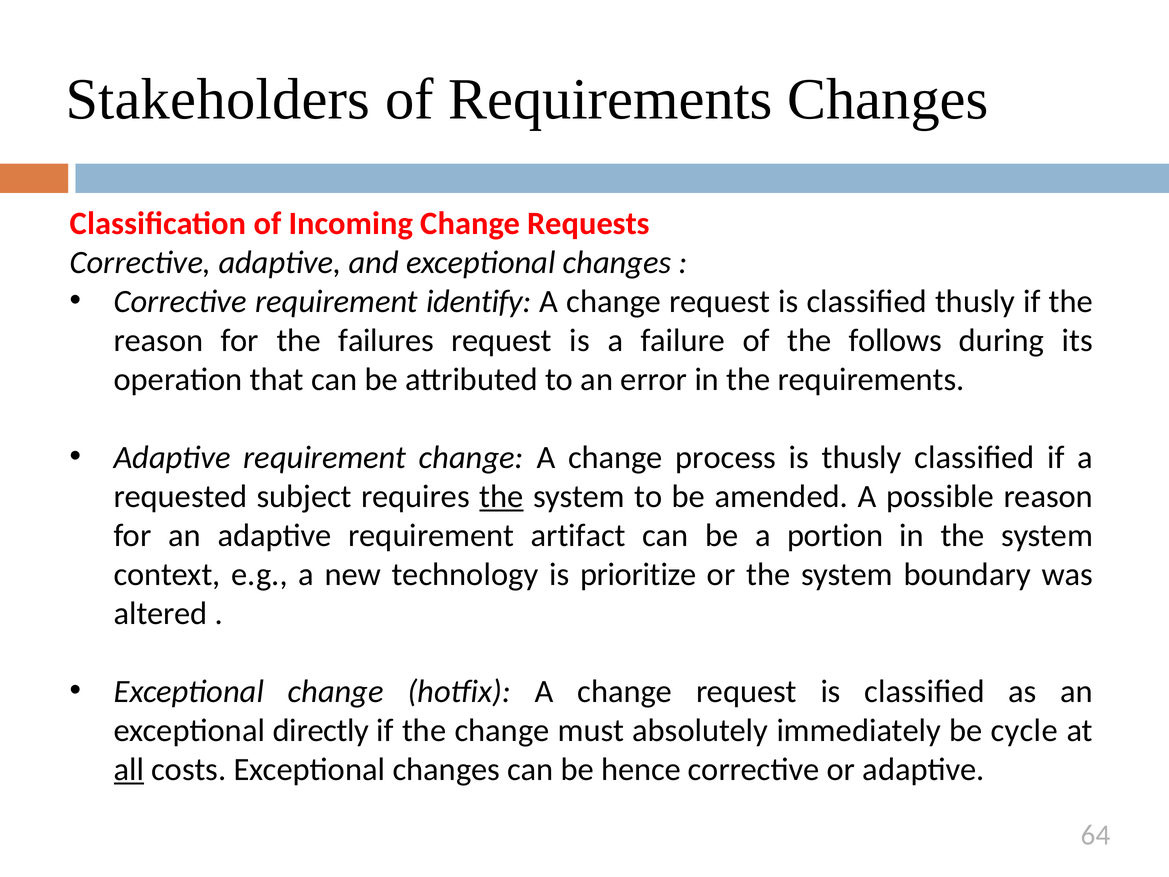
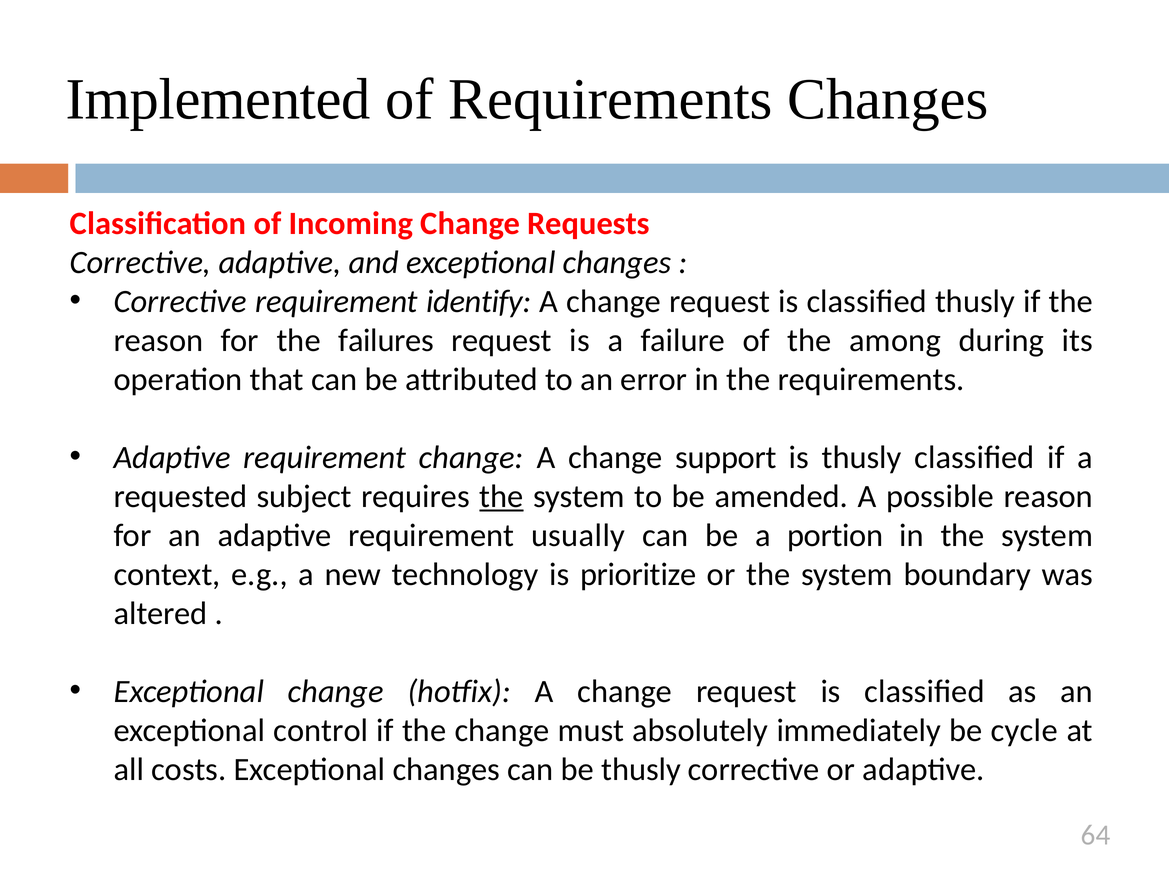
Stakeholders: Stakeholders -> Implemented (218, 99)
follows: follows -> among (895, 340)
process: process -> support (726, 457)
artifact: artifact -> usually (578, 535)
directly: directly -> control (321, 730)
all underline: present -> none (129, 769)
be hence: hence -> thusly (641, 769)
